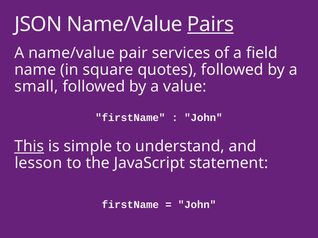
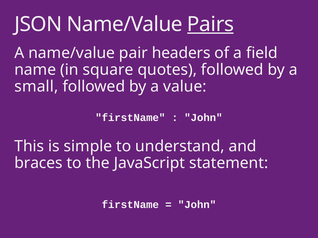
services: services -> headers (181, 53)
This underline: present -> none (29, 147)
lesson: lesson -> braces (38, 163)
